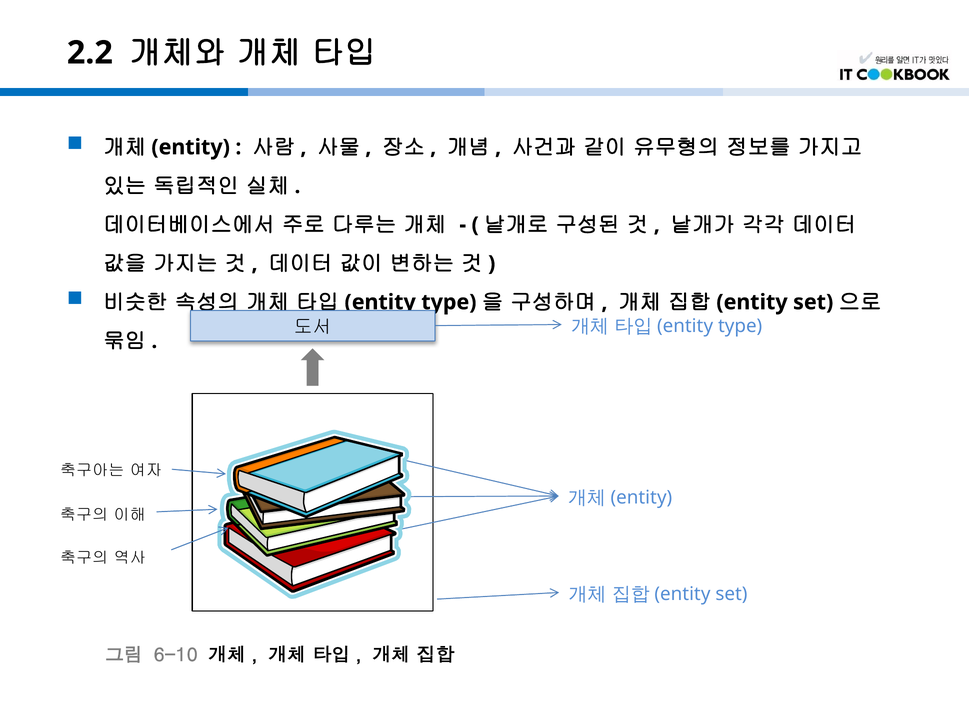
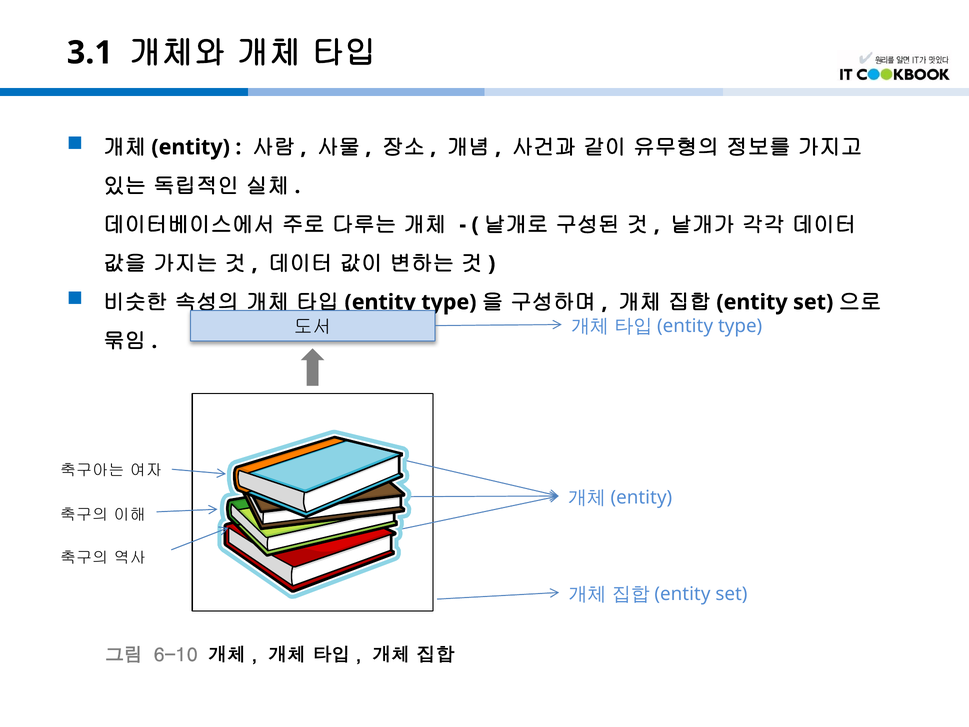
2.2: 2.2 -> 3.1 (90, 53)
